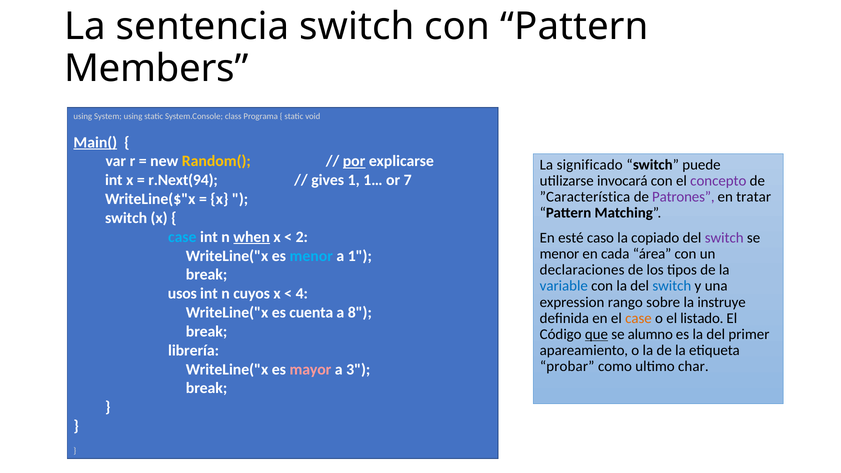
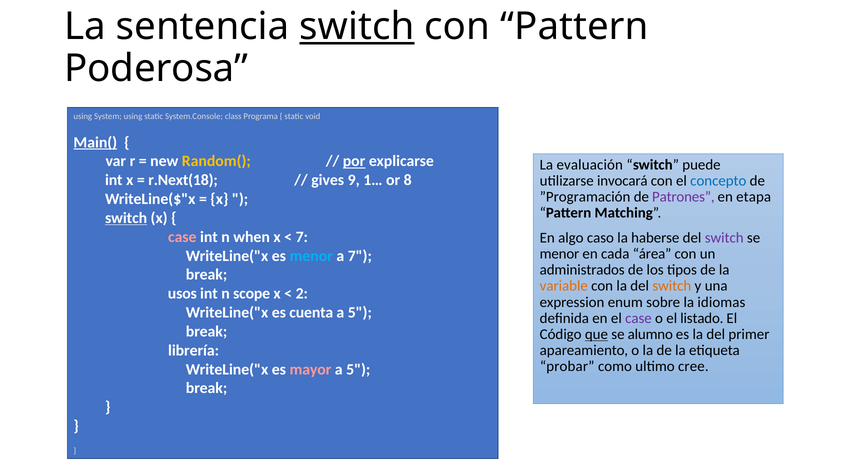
switch underline: none -> present (357, 27)
Members: Members -> Poderosa (156, 68)
significado: significado -> evaluación (590, 165)
r.Next(94: r.Next(94 -> r.Next(18 (183, 180)
gives 1: 1 -> 9 (354, 180)
7: 7 -> 8 (408, 180)
concepto colour: purple -> blue (718, 181)
”Característica: ”Característica -> ”Programación (585, 197)
tratar: tratar -> etapa (754, 197)
switch underline: none -> present (126, 218)
case colour: light blue -> pink (182, 237)
when underline: present -> none (252, 237)
2: 2 -> 7 (302, 237)
esté: esté -> algo (571, 238)
copiado: copiado -> haberse (655, 238)
a 1: 1 -> 7 (360, 256)
declaraciones: declaraciones -> administrados (582, 270)
variable colour: blue -> orange (564, 286)
switch colour: blue -> orange (672, 286)
cuyos: cuyos -> scope (252, 294)
4: 4 -> 2 (302, 294)
rango: rango -> enum (625, 302)
instruye: instruye -> idiomas (721, 302)
8: 8 -> 5 (360, 313)
case colour: orange -> purple (638, 318)
char: char -> cree (693, 367)
3: 3 -> 5 (358, 369)
